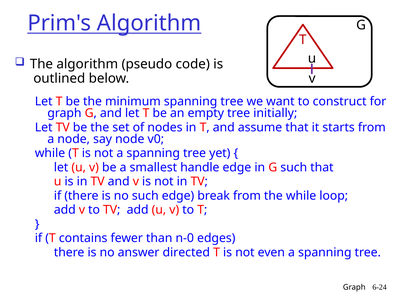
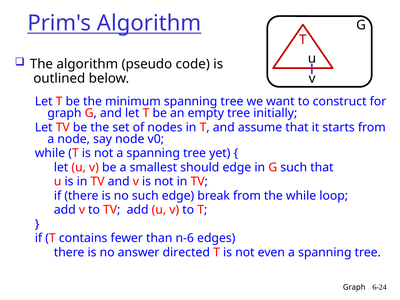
handle: handle -> should (200, 167)
n-0: n-0 -> n-6 (185, 238)
